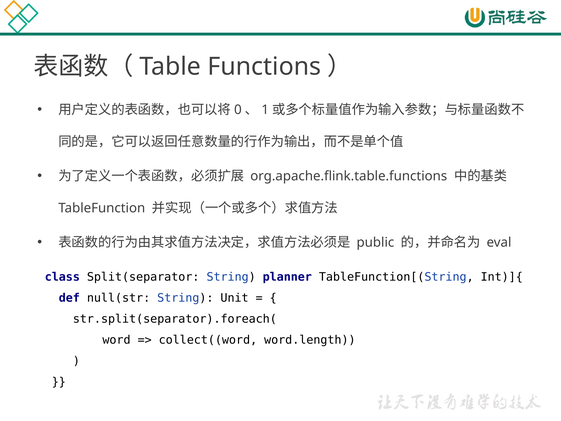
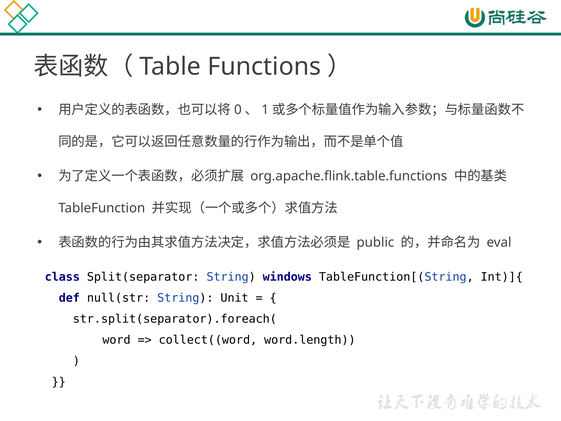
planner: planner -> windows (287, 277)
